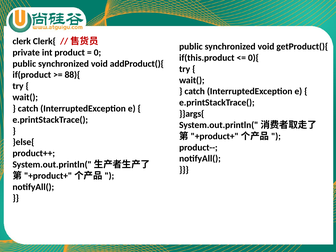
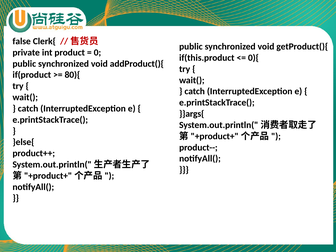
clerk: clerk -> false (22, 41)
88){: 88){ -> 80){ (72, 75)
